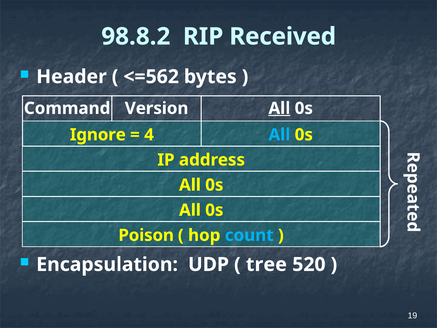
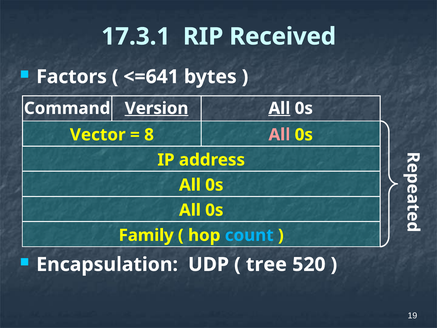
98.8.2: 98.8.2 -> 17.3.1 (136, 36)
Header: Header -> Factors (72, 77)
<=562: <=562 -> <=641 (151, 77)
Version underline: none -> present (157, 108)
Ignore: Ignore -> Vector (98, 135)
4: 4 -> 8 (149, 135)
All colour: light blue -> pink (279, 135)
Poison: Poison -> Family (146, 235)
